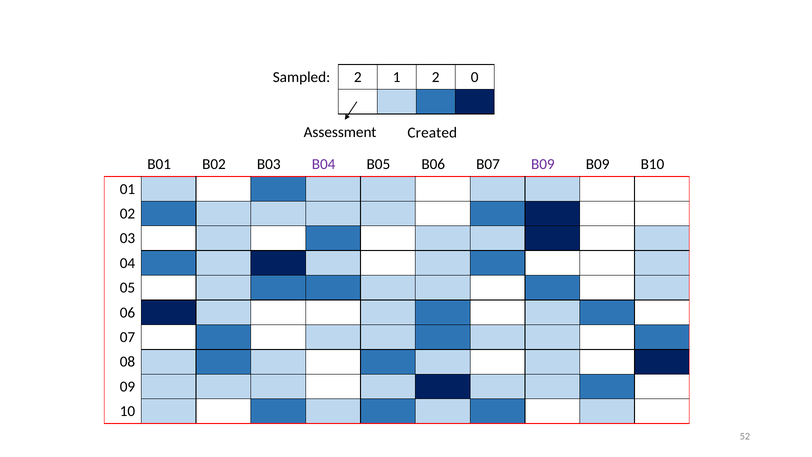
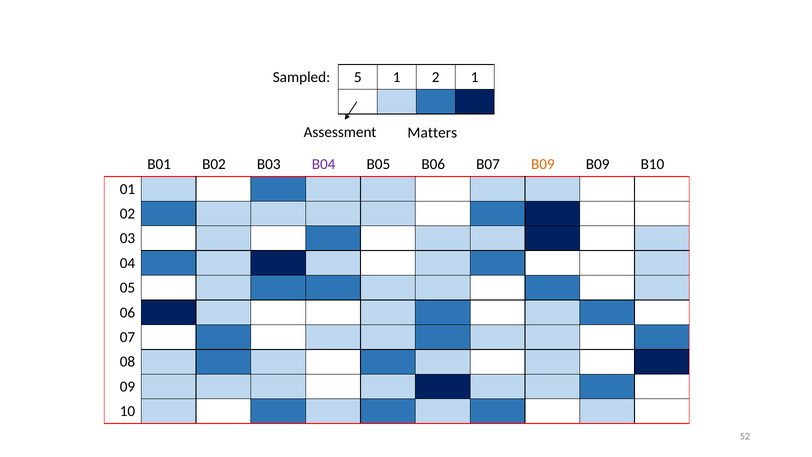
Sampled 2: 2 -> 5 (358, 77)
2 0: 0 -> 1 (475, 77)
Created: Created -> Matters (432, 133)
B09 colour: purple -> orange (543, 164)
